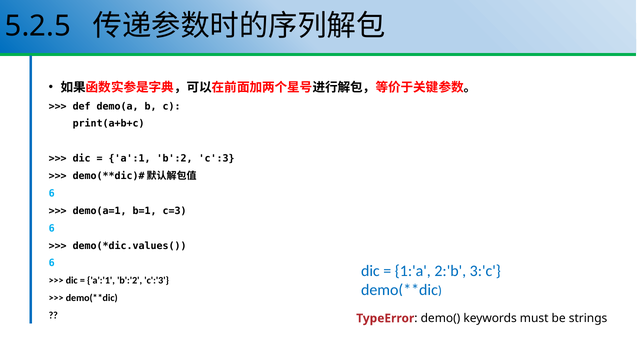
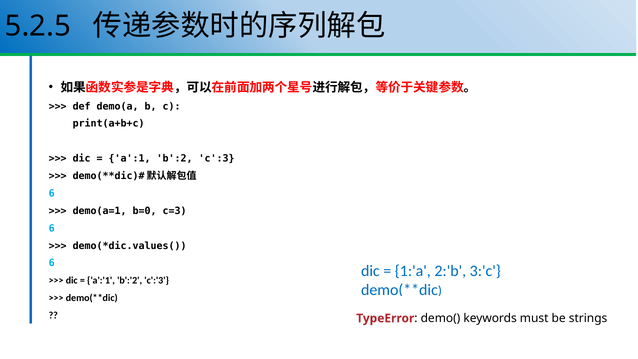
b=1: b=1 -> b=0 (145, 211)
